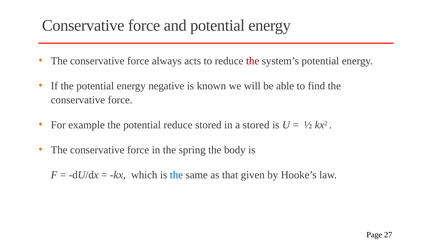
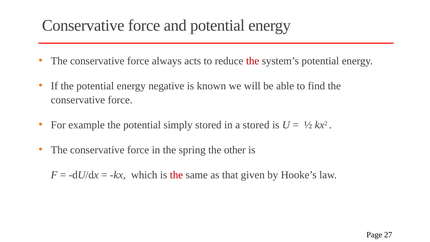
potential reduce: reduce -> simply (178, 125)
body: body -> other (235, 150)
the colour: blue -> red (176, 175)
